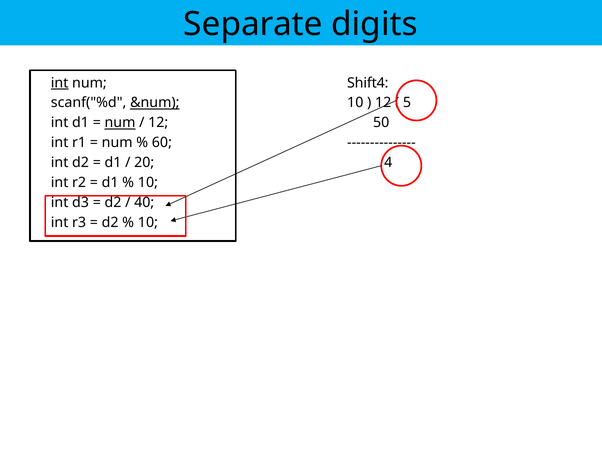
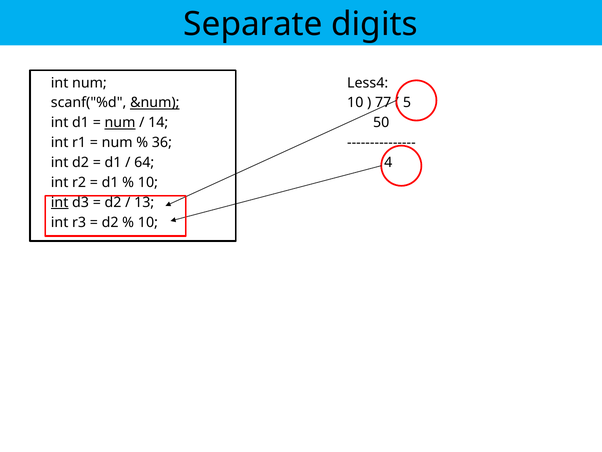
int underline: present -> none (60, 83)
Shift4: Shift4 -> Less4 (368, 83)
12: 12 -> 77 (383, 103)
12: 12 -> 14 (158, 123)
60: 60 -> 36 (162, 142)
20: 20 -> 64 (144, 162)
int underline: none -> present (60, 202)
40: 40 -> 13 (144, 202)
